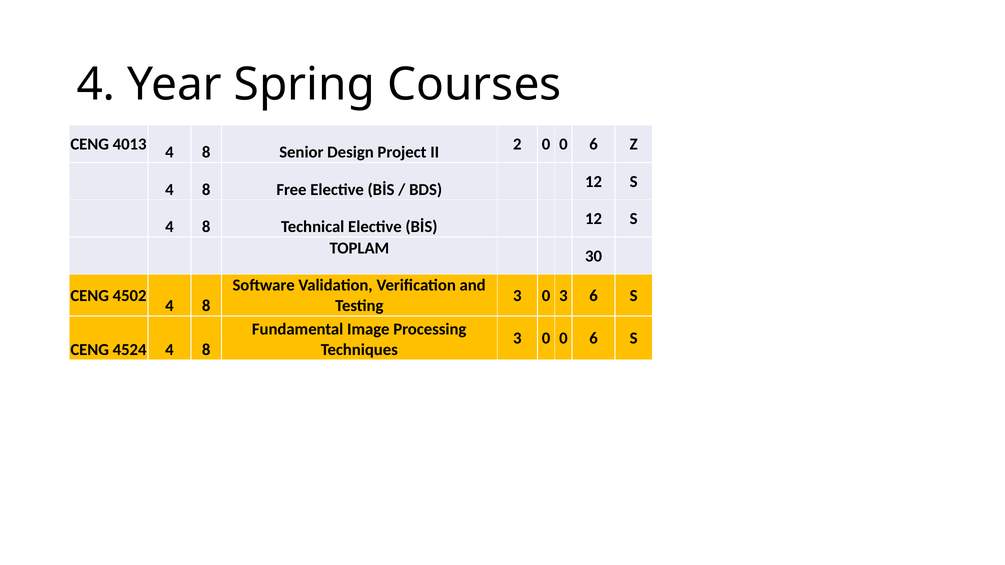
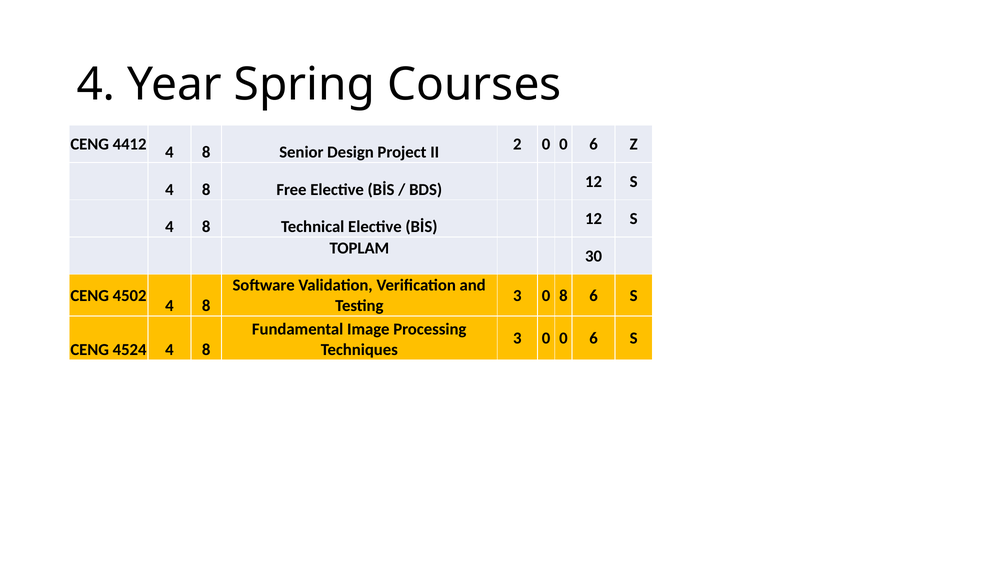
4013: 4013 -> 4412 (130, 144)
0 3: 3 -> 8 (563, 296)
